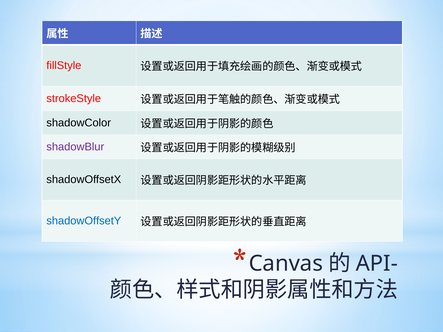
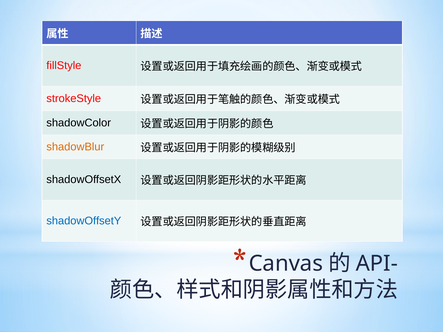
shadowBlur colour: purple -> orange (75, 147)
